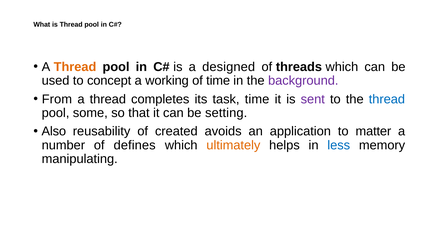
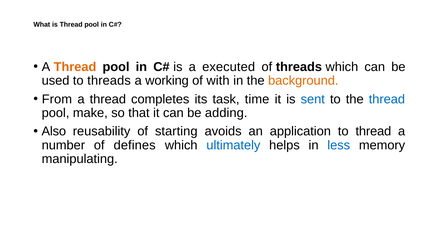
designed: designed -> executed (229, 67)
to concept: concept -> threads (109, 81)
of time: time -> with (218, 81)
background colour: purple -> orange (303, 81)
sent colour: purple -> blue (313, 99)
some: some -> make (90, 113)
setting: setting -> adding (226, 113)
created: created -> starting (176, 131)
to matter: matter -> thread (373, 131)
ultimately colour: orange -> blue (233, 145)
